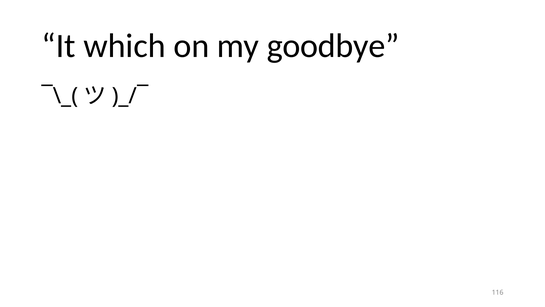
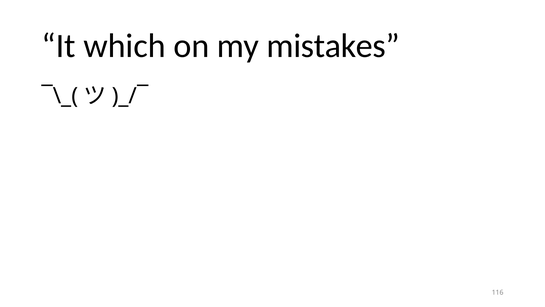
goodbye: goodbye -> mistakes (333, 46)
